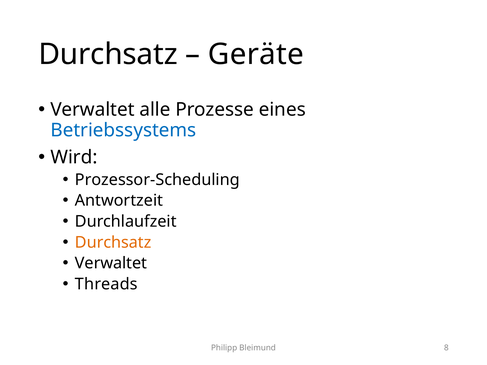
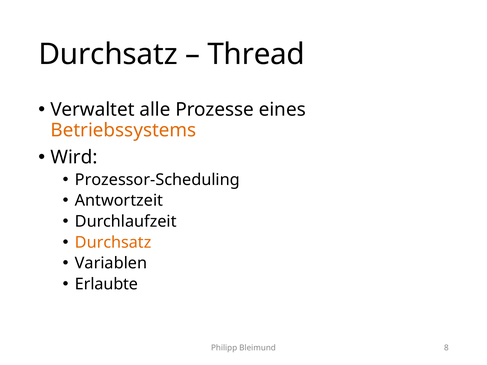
Geräte: Geräte -> Thread (256, 55)
Betriebssystems colour: blue -> orange (123, 130)
Verwaltet: Verwaltet -> Variablen (111, 263)
Threads: Threads -> Erlaubte (106, 284)
